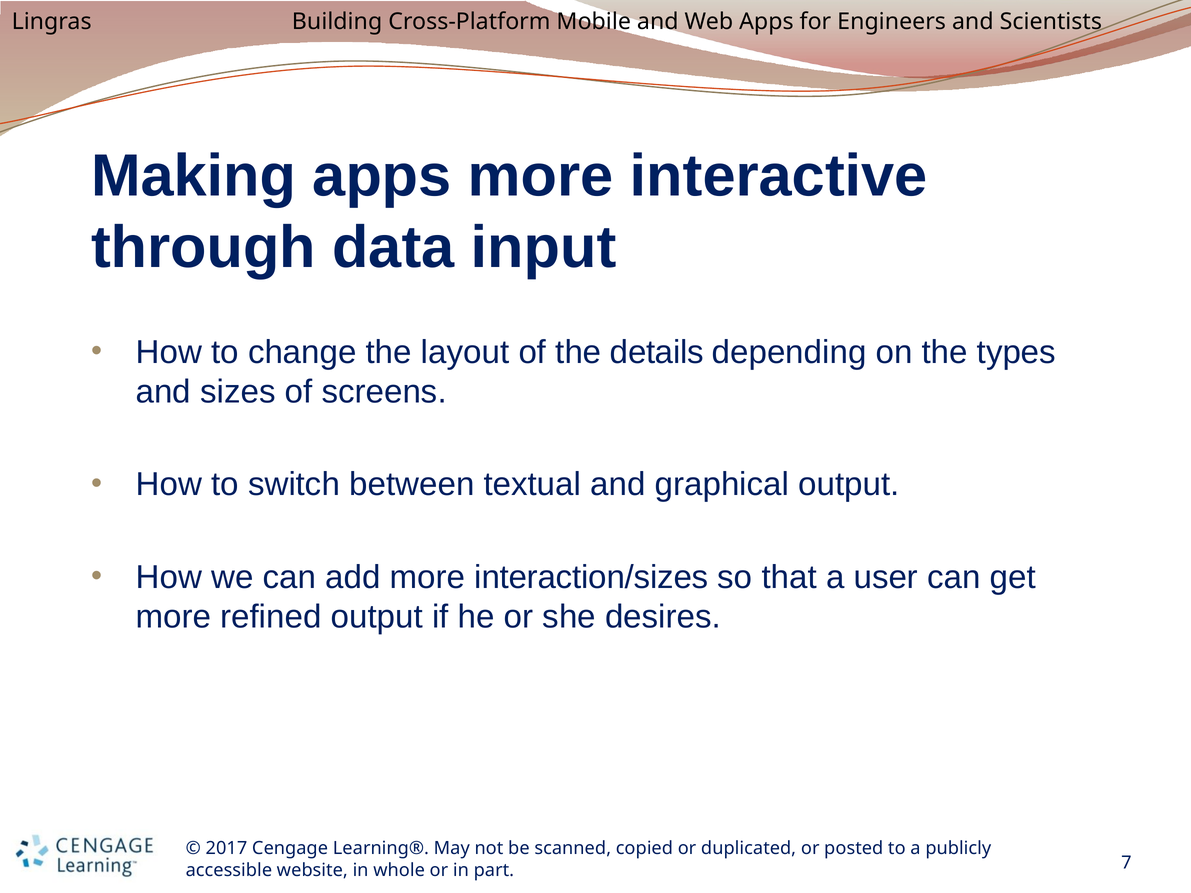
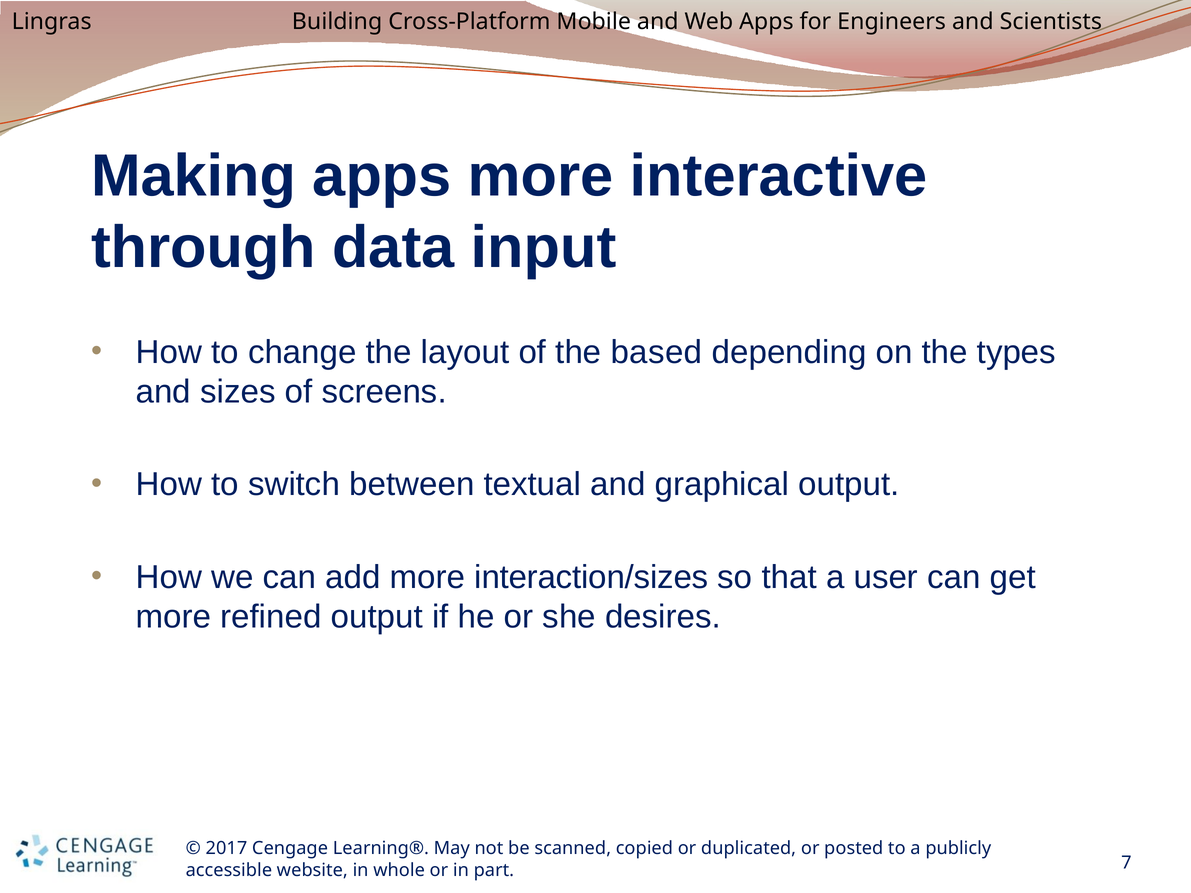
details: details -> based (656, 352)
